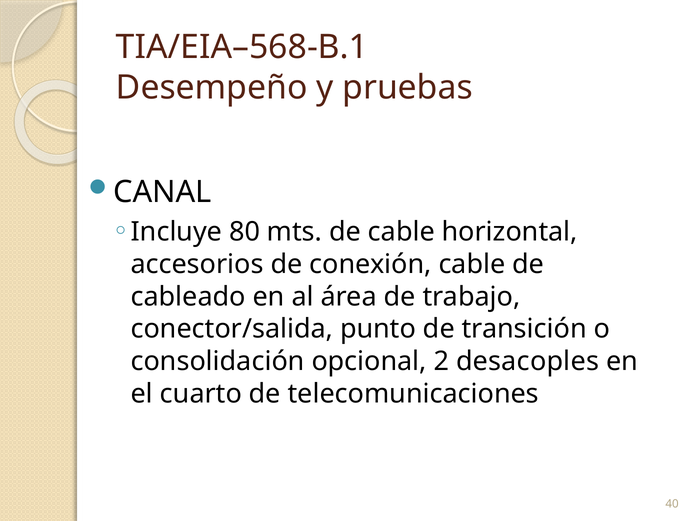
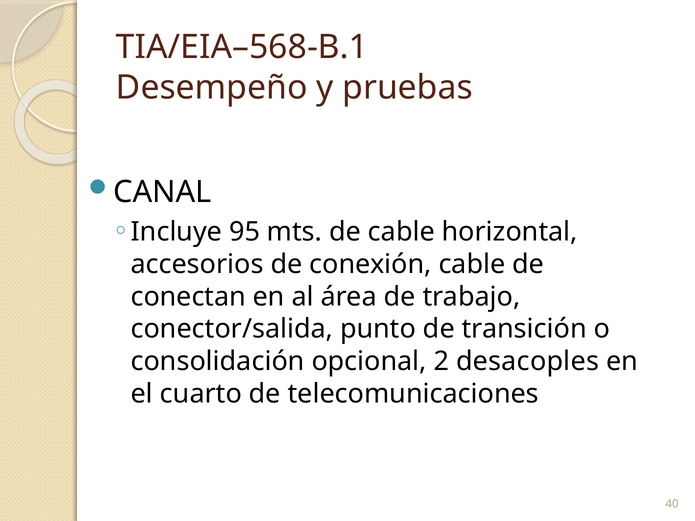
80: 80 -> 95 (245, 232)
cableado: cableado -> conectan (188, 297)
